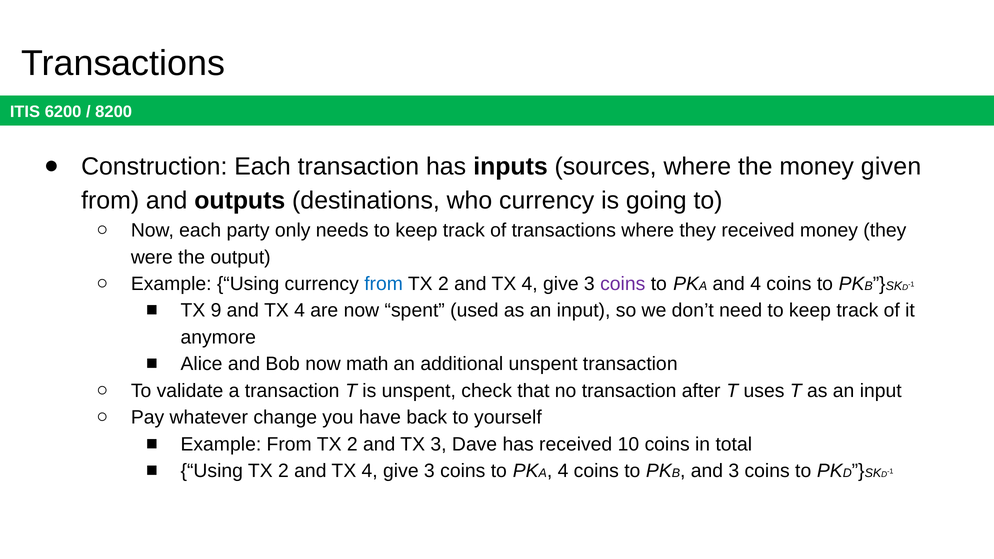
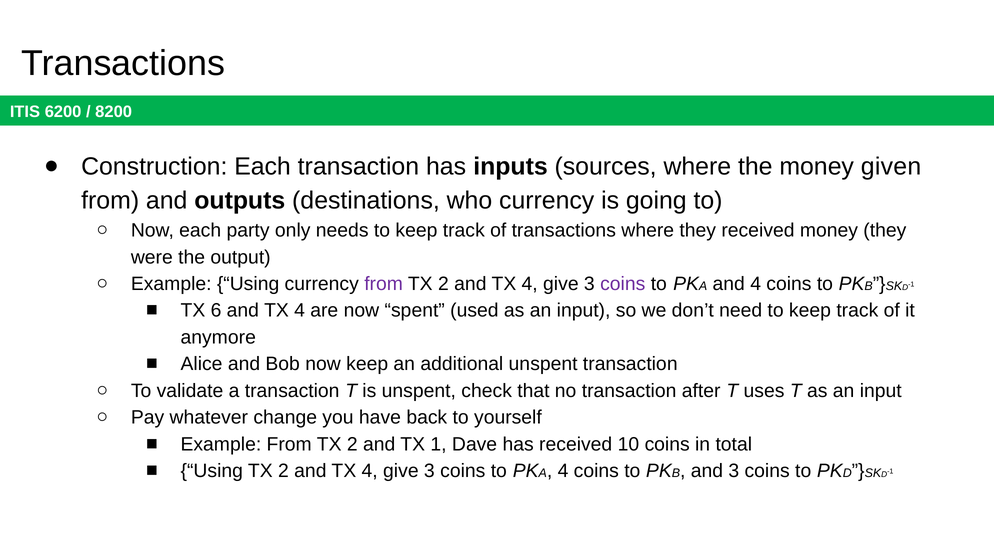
from colour: blue -> purple (384, 284)
9: 9 -> 6 (216, 311)
now math: math -> keep (367, 364)
TX 3: 3 -> 1 (438, 444)
